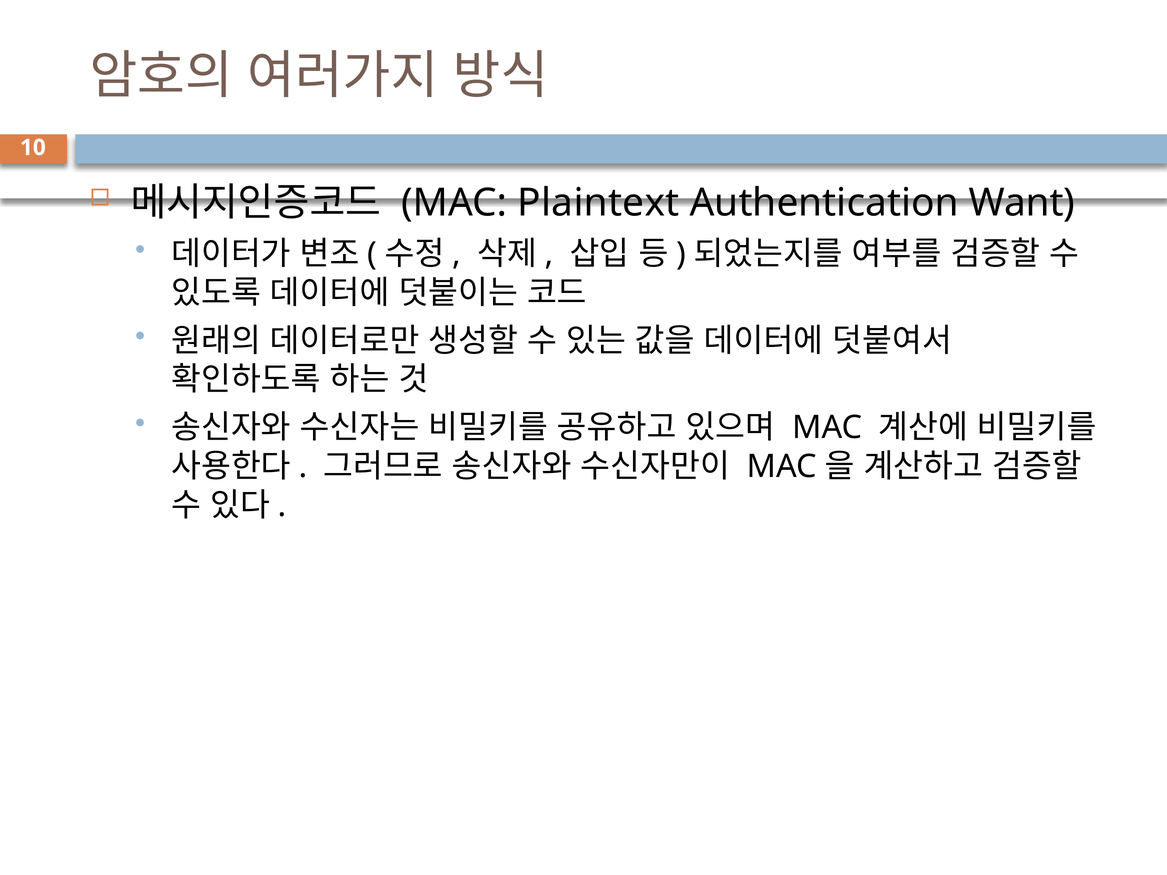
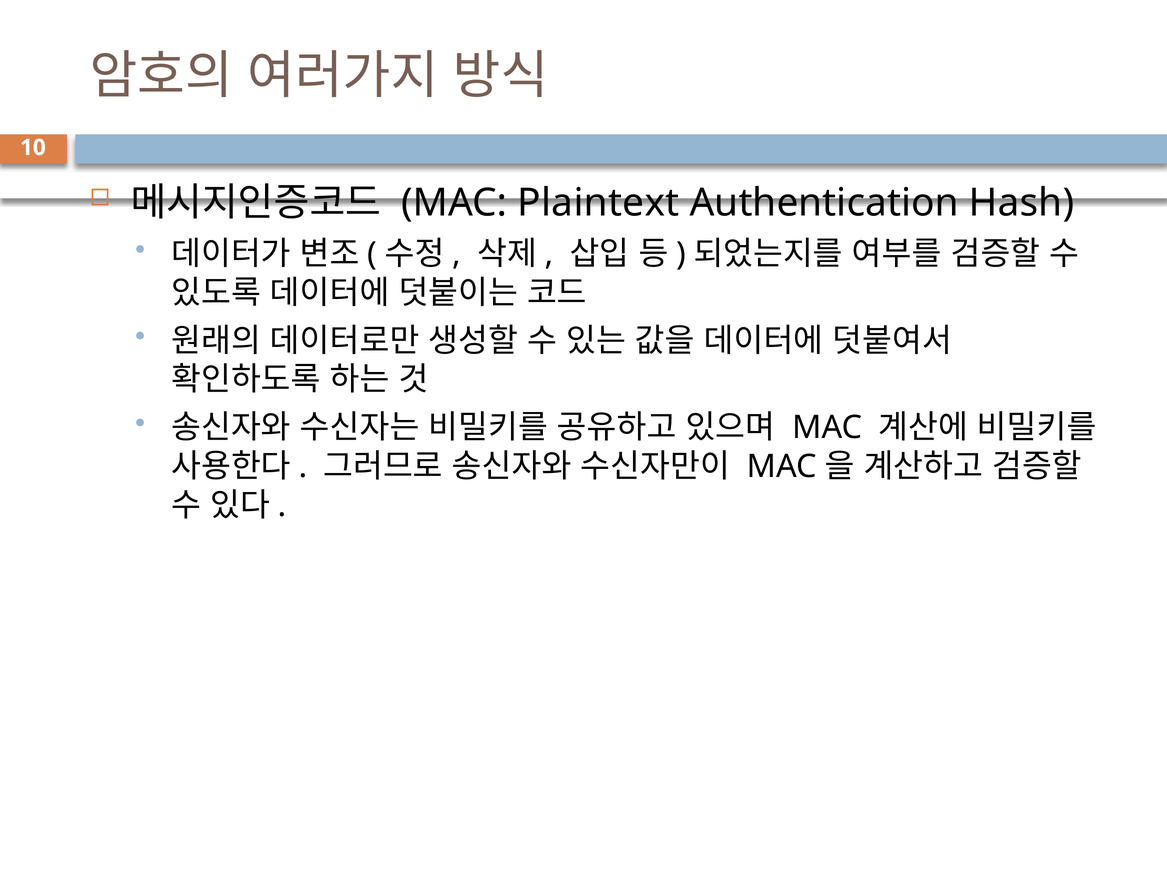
Want: Want -> Hash (1022, 203)
